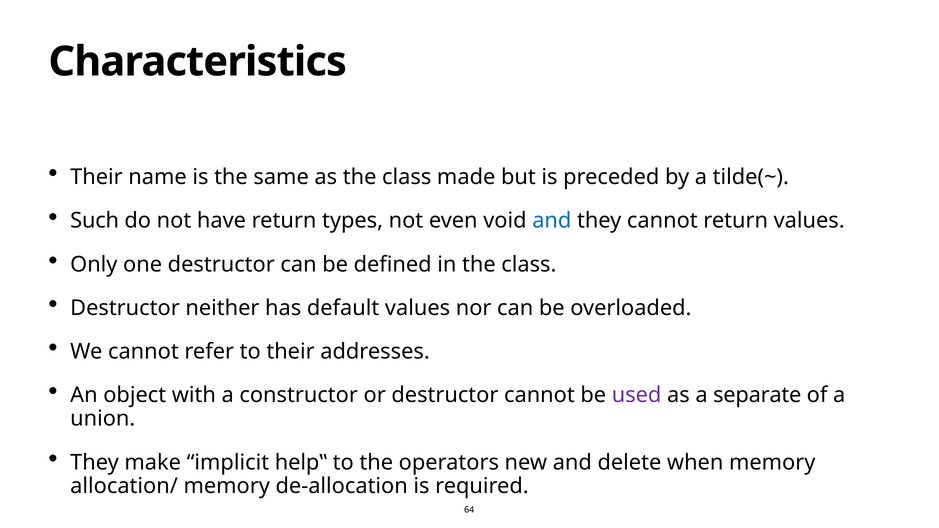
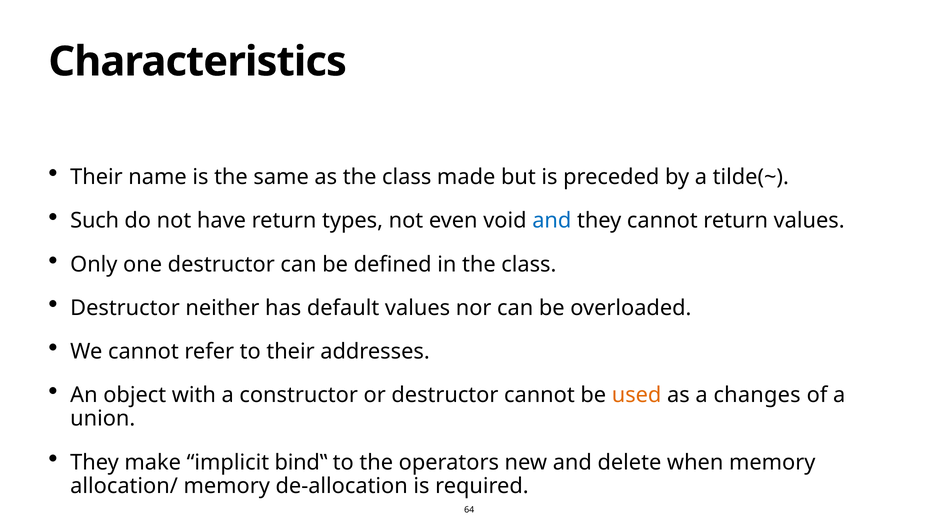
used colour: purple -> orange (637, 395)
separate: separate -> changes (757, 395)
help‟: help‟ -> bind‟ (301, 463)
